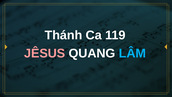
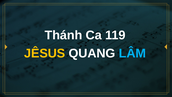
JÊSUS colour: pink -> yellow (45, 53)
